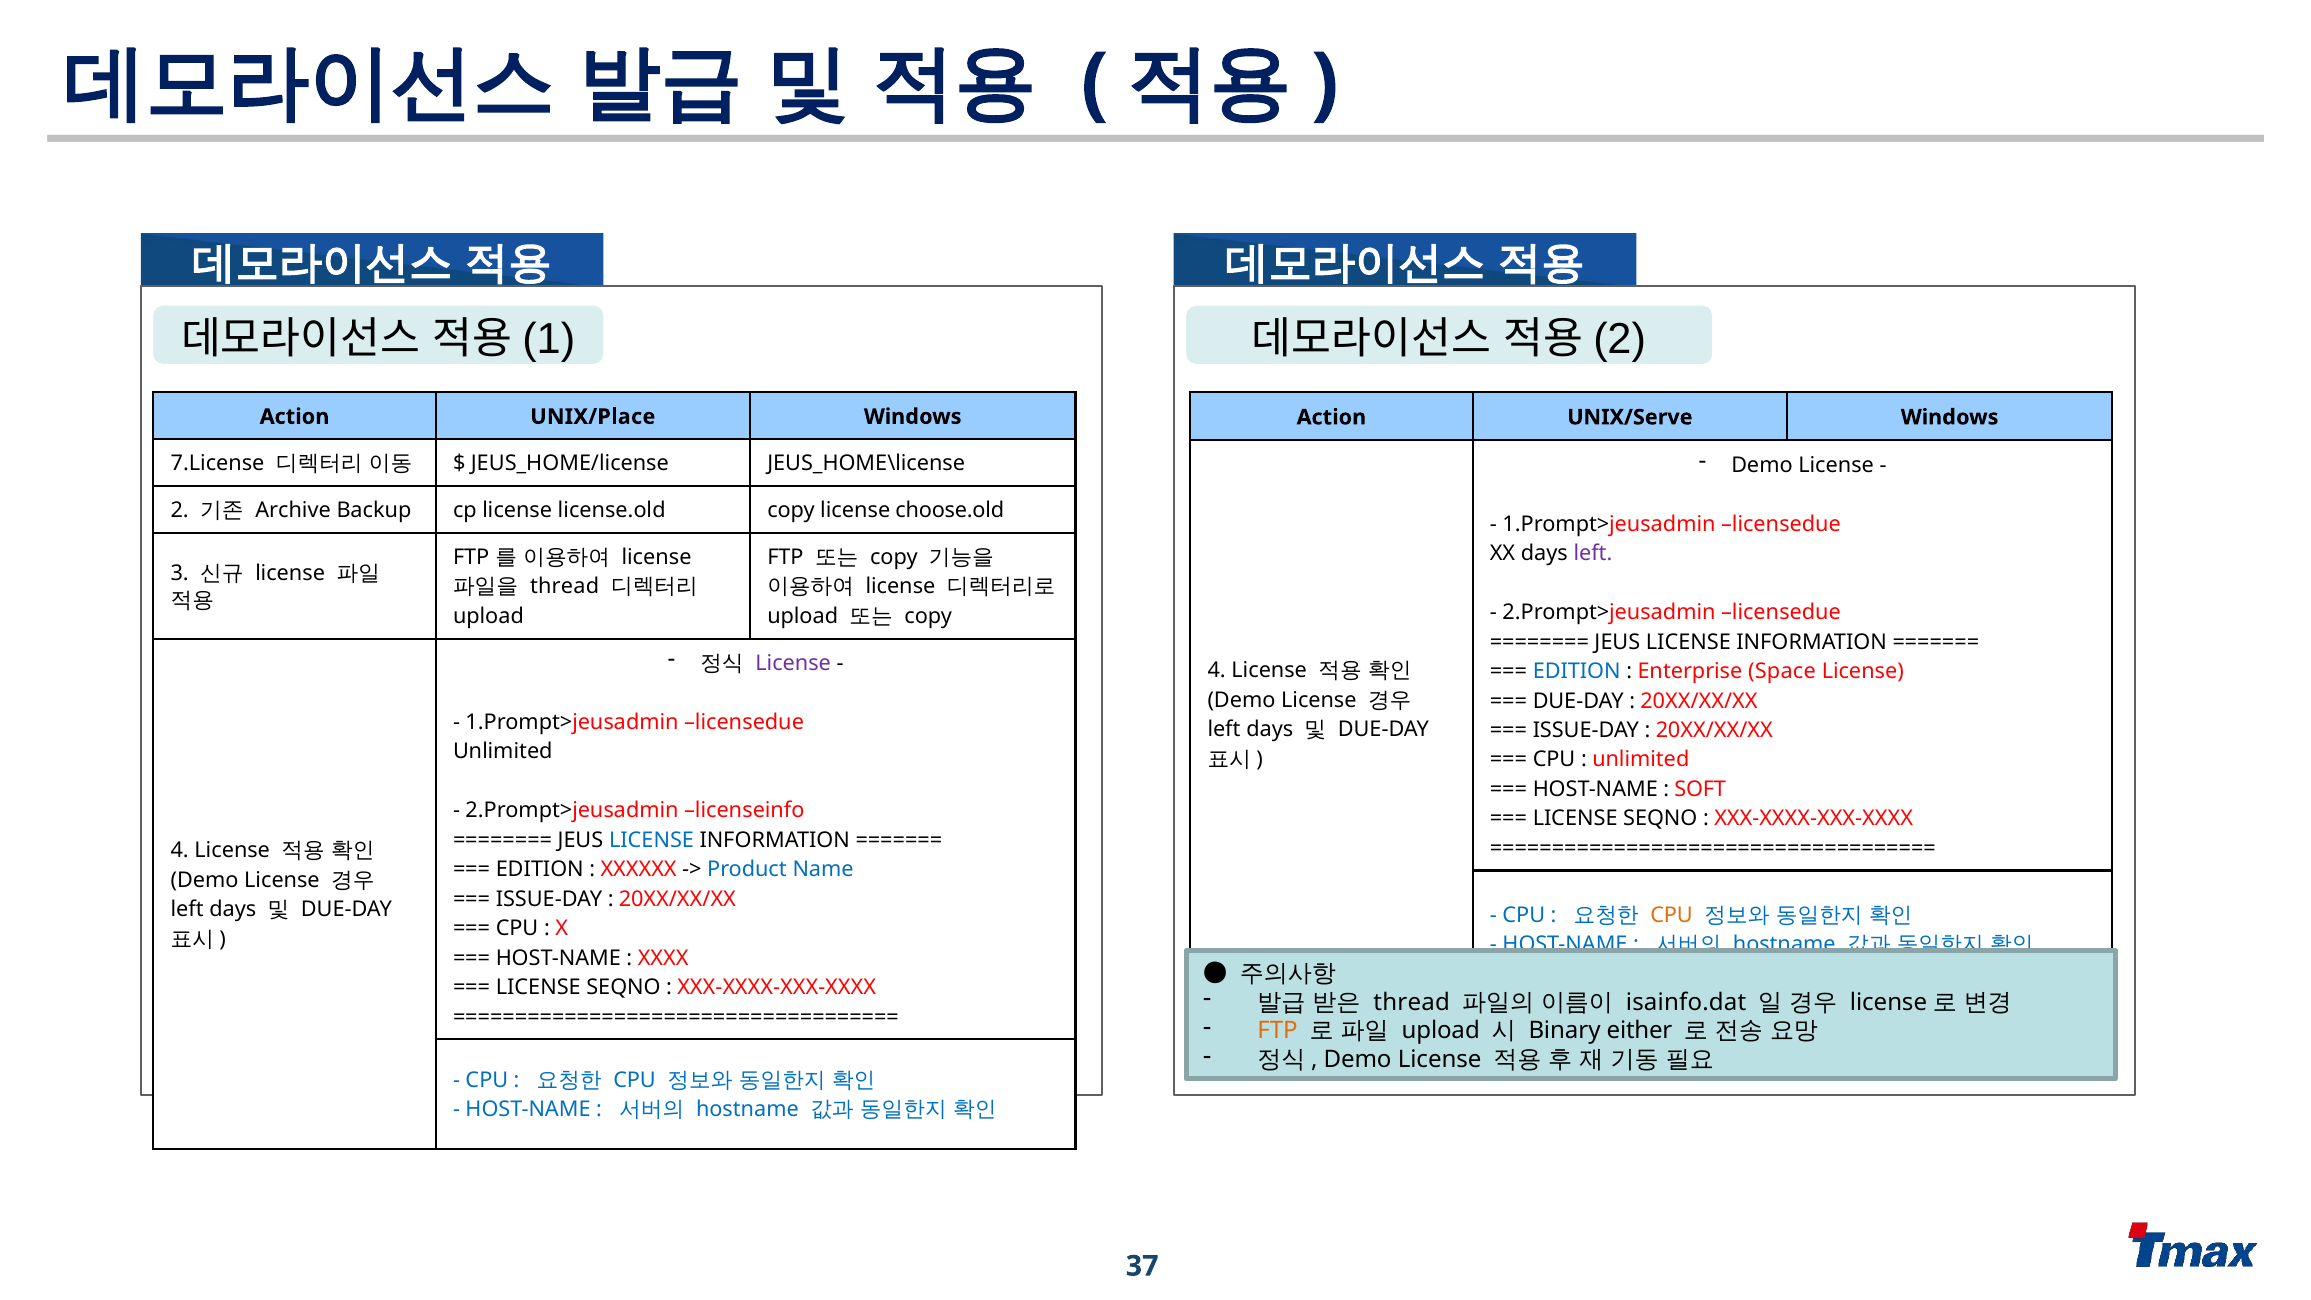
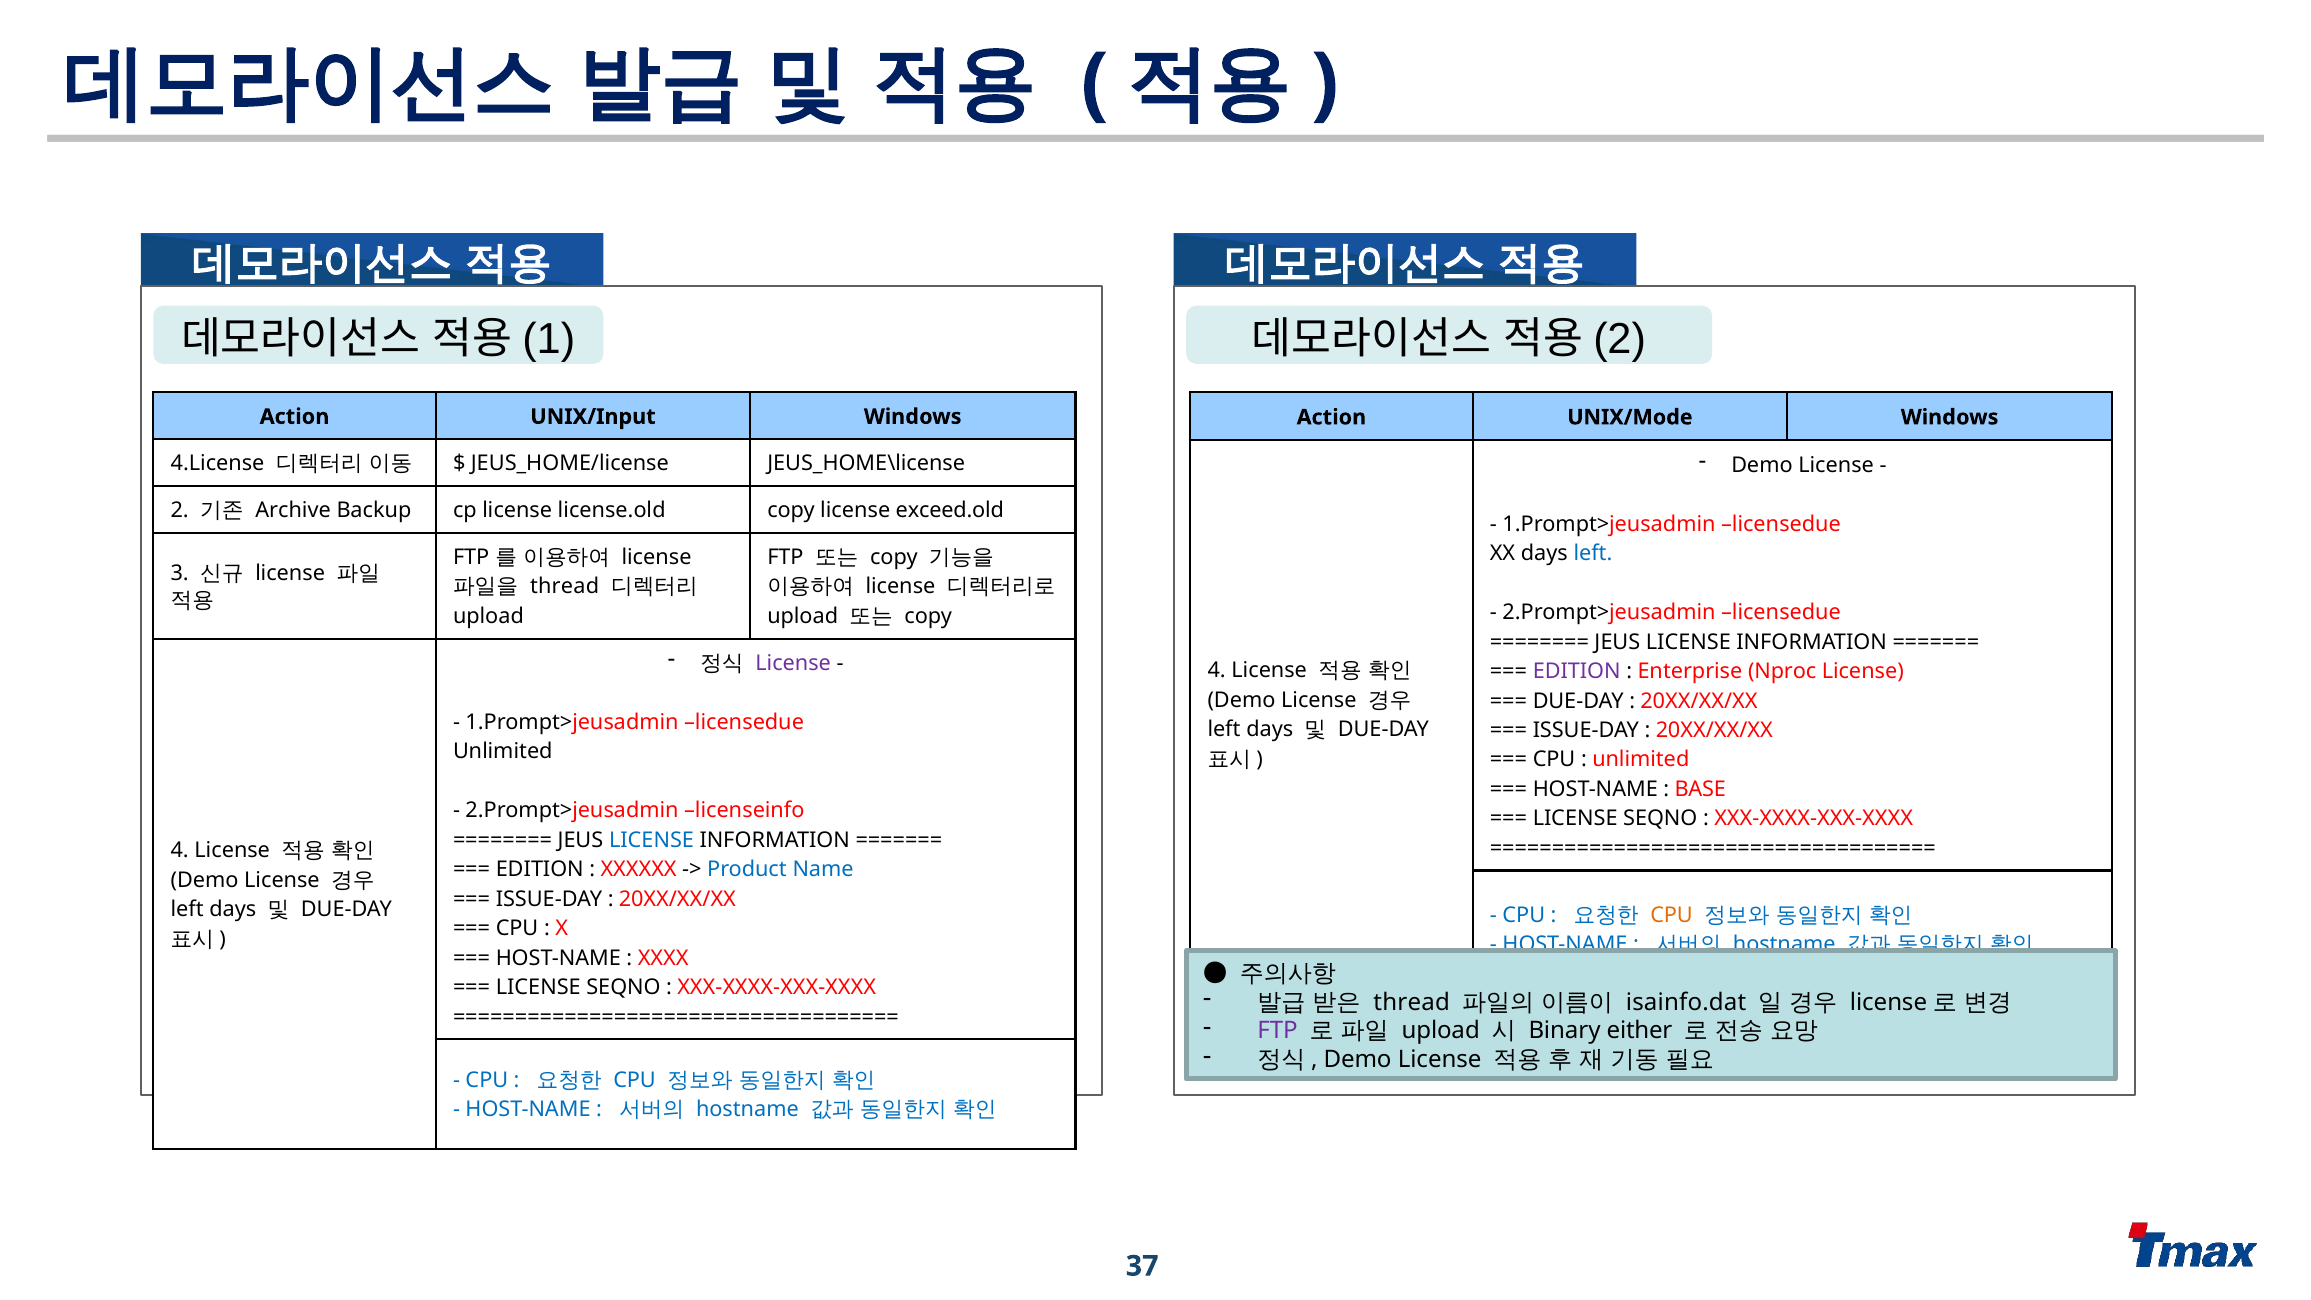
UNIX/Place: UNIX/Place -> UNIX/Input (593, 417)
UNIX/Serve: UNIX/Serve -> UNIX/Mode (1630, 417)
7.License: 7.License -> 4.License (218, 464)
choose.old: choose.old -> exceed.old (950, 510)
left colour: purple -> blue (1593, 553)
EDITION colour: blue -> purple (1577, 671)
Space: Space -> Nproc (1782, 671)
SOFT: SOFT -> BASE (1700, 789)
FTP colour: orange -> purple (1278, 1031)
